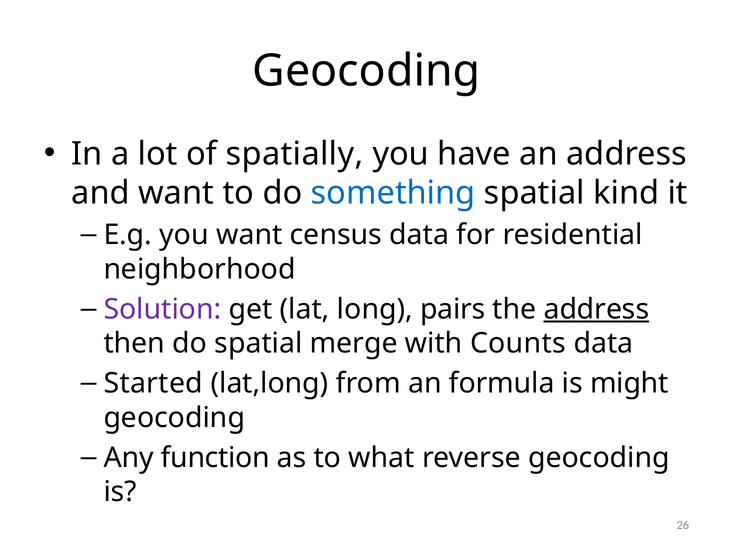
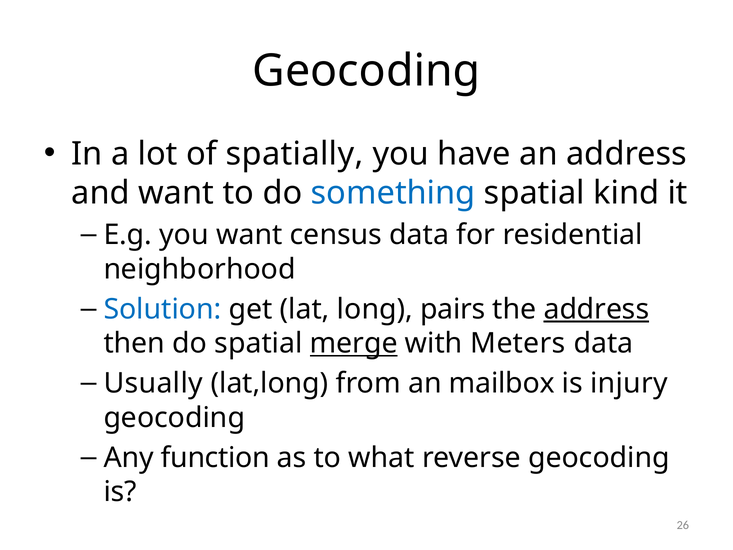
Solution colour: purple -> blue (162, 309)
merge underline: none -> present (354, 343)
Counts: Counts -> Meters (518, 343)
Started: Started -> Usually (153, 383)
formula: formula -> mailbox (502, 383)
might: might -> injury (629, 383)
